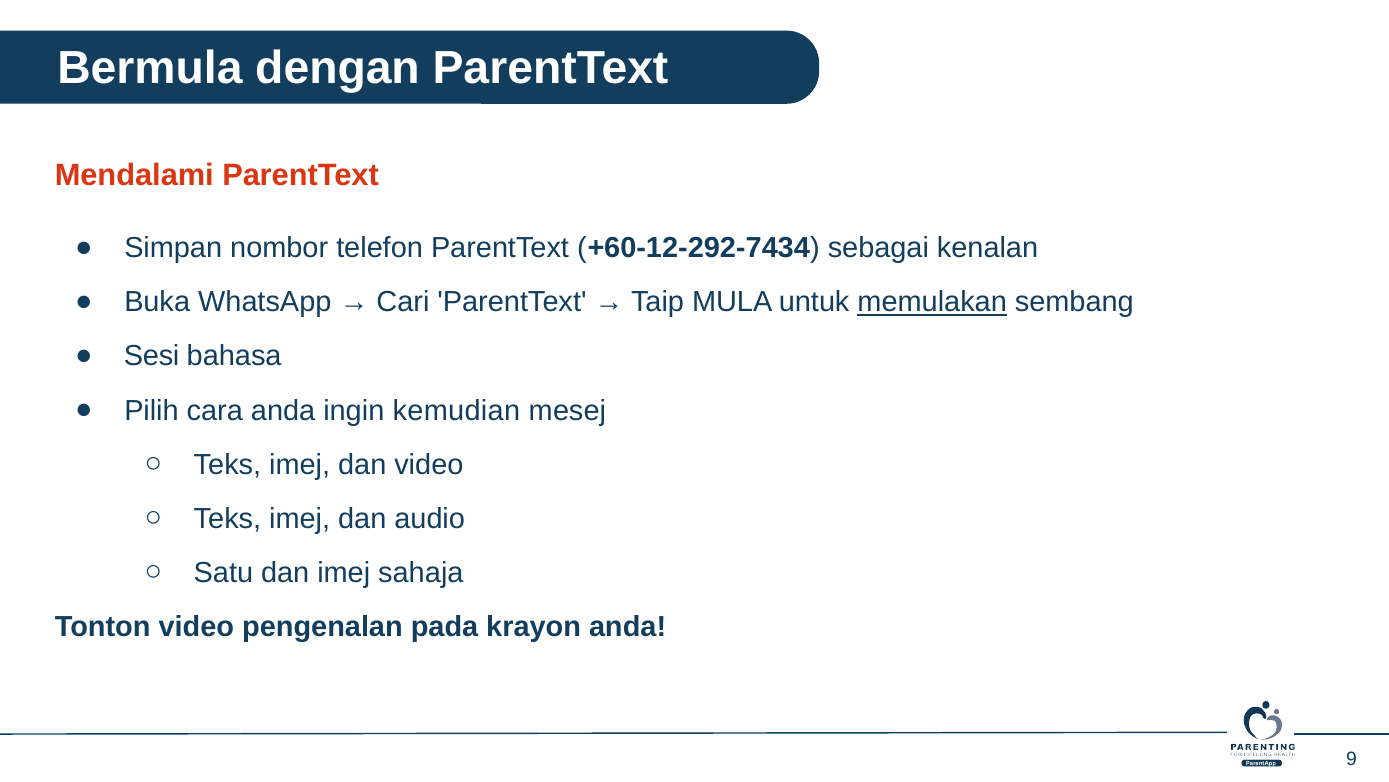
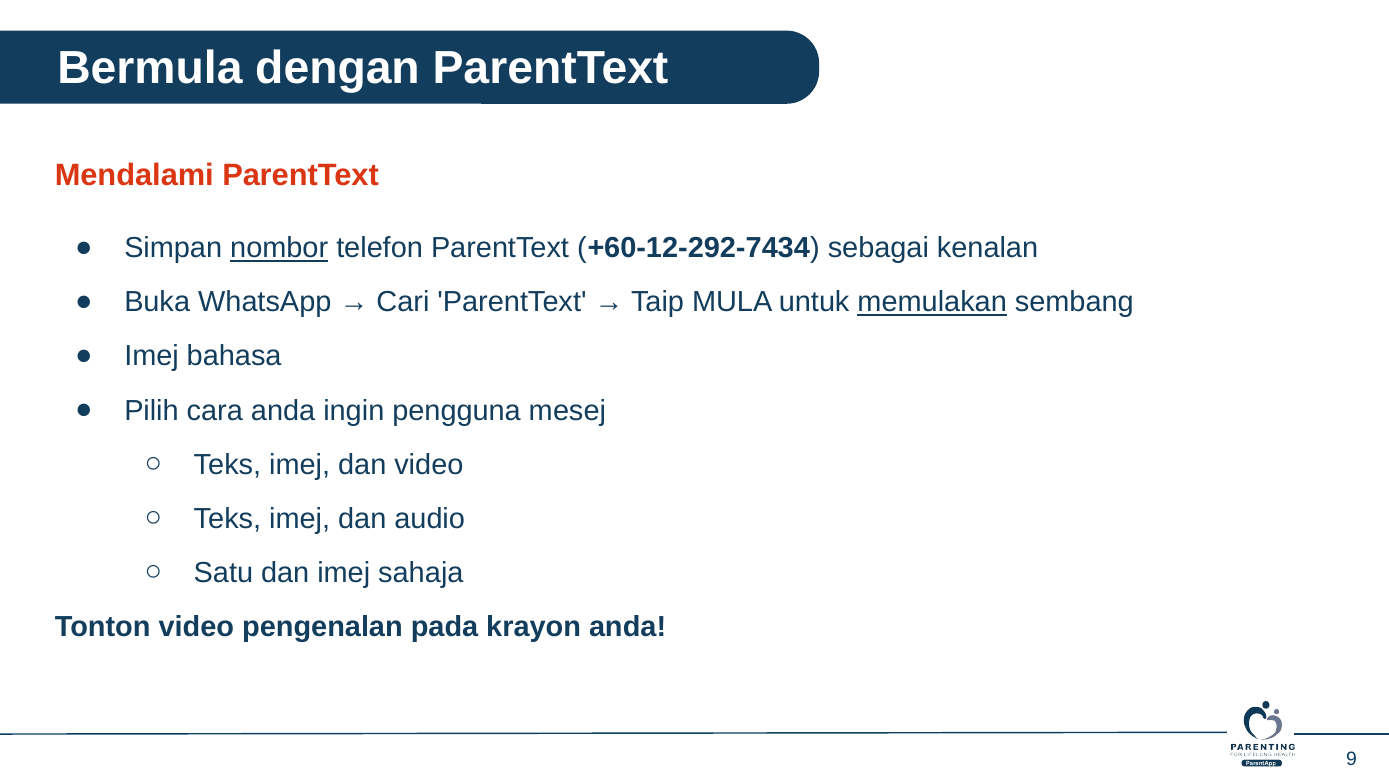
nombor underline: none -> present (279, 248)
Sesi: Sesi -> Imej (152, 356)
kemudian: kemudian -> pengguna (457, 410)
